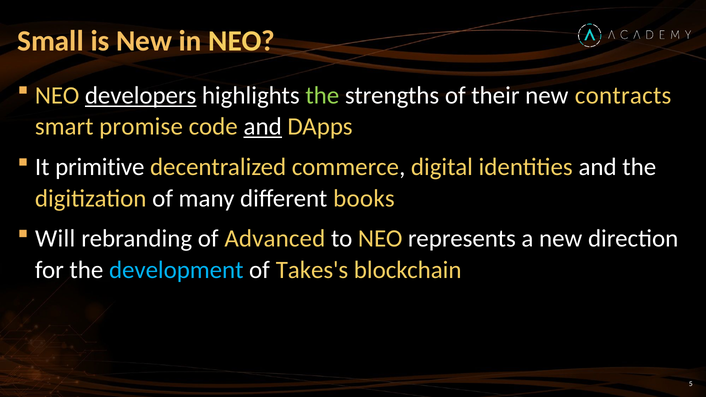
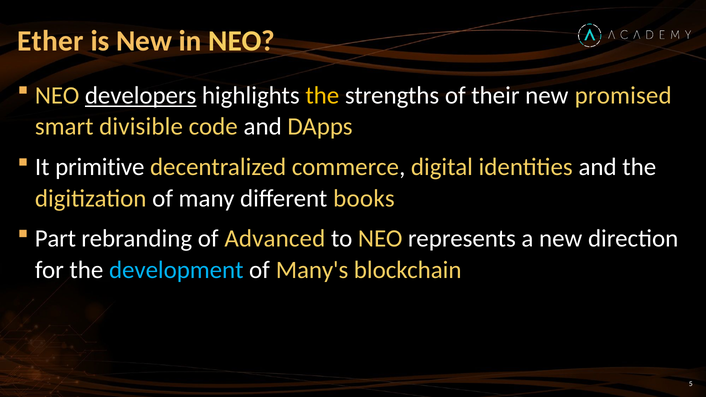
Small: Small -> Ether (50, 41)
the colour: light green -> yellow (322, 95)
contracts: contracts -> promised (623, 95)
promise: promise -> divisible (141, 127)
and underline: present -> none (263, 127)
Will: Will -> Part (55, 239)
Takes's: Takes's -> Many's (312, 270)
